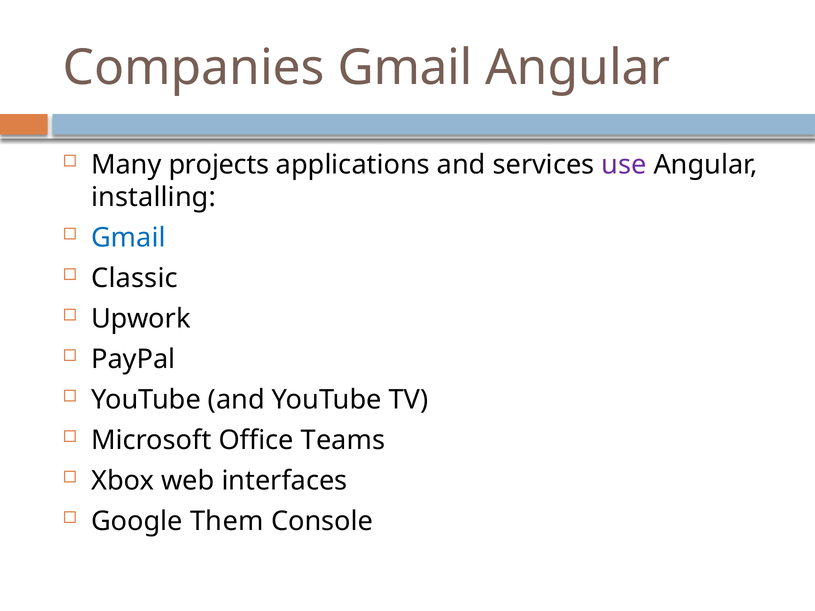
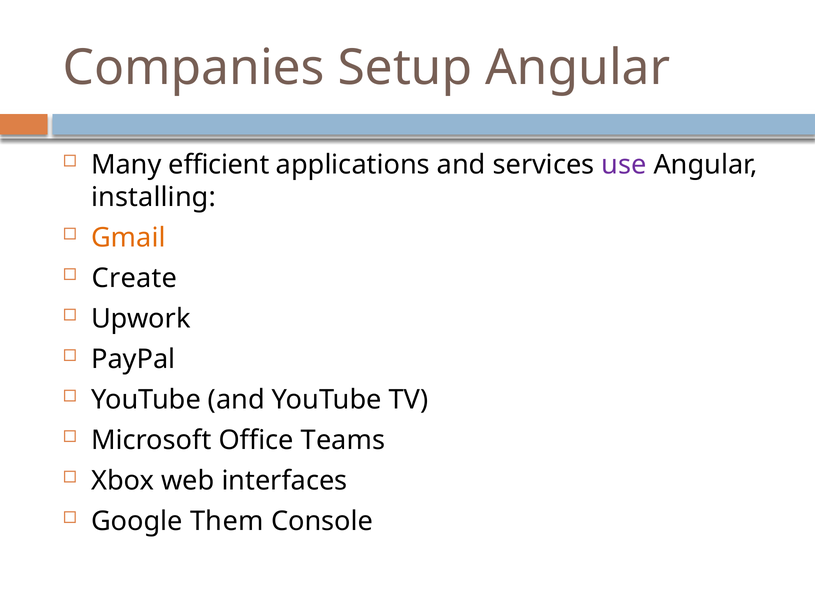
Companies Gmail: Gmail -> Setup (405, 68)
projects: projects -> efficient (219, 165)
Gmail colour: blue -> orange (128, 238)
Classic: Classic -> Create (134, 278)
